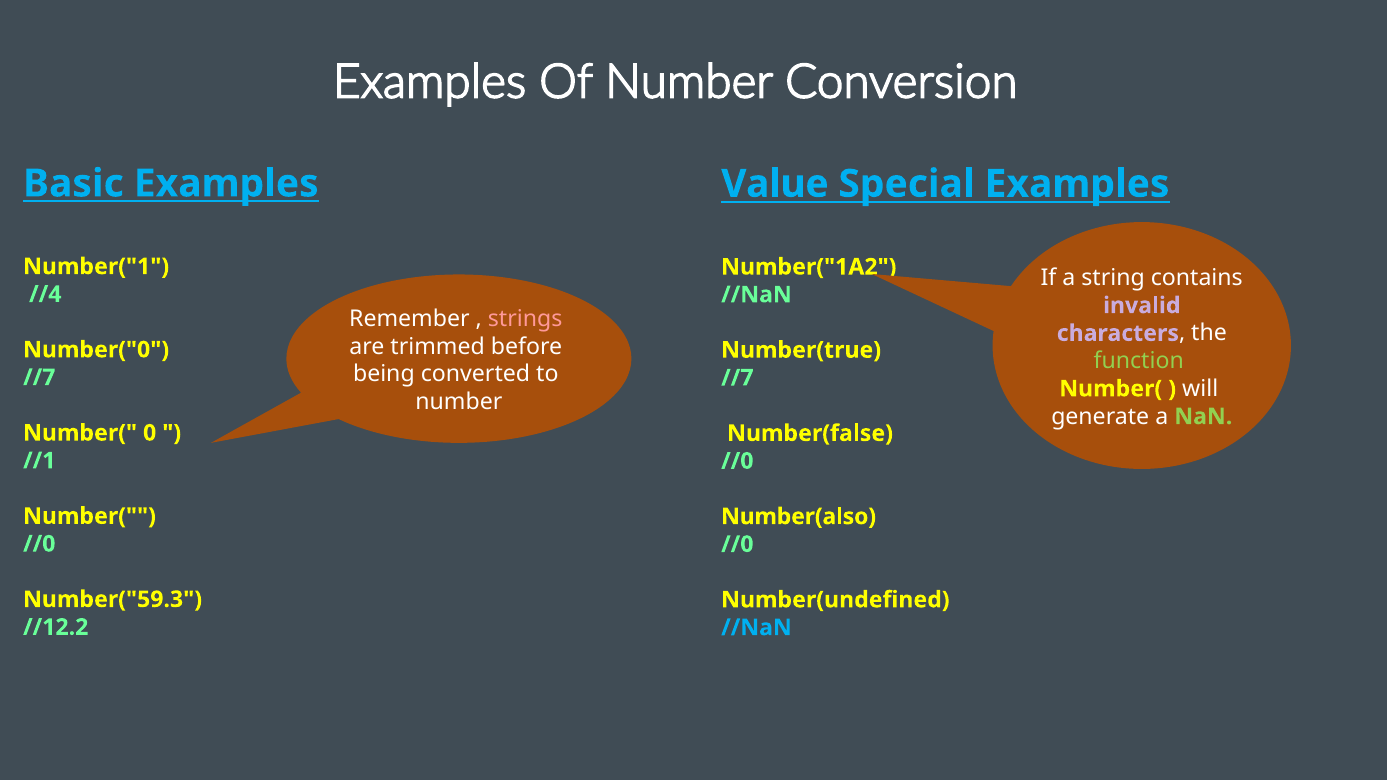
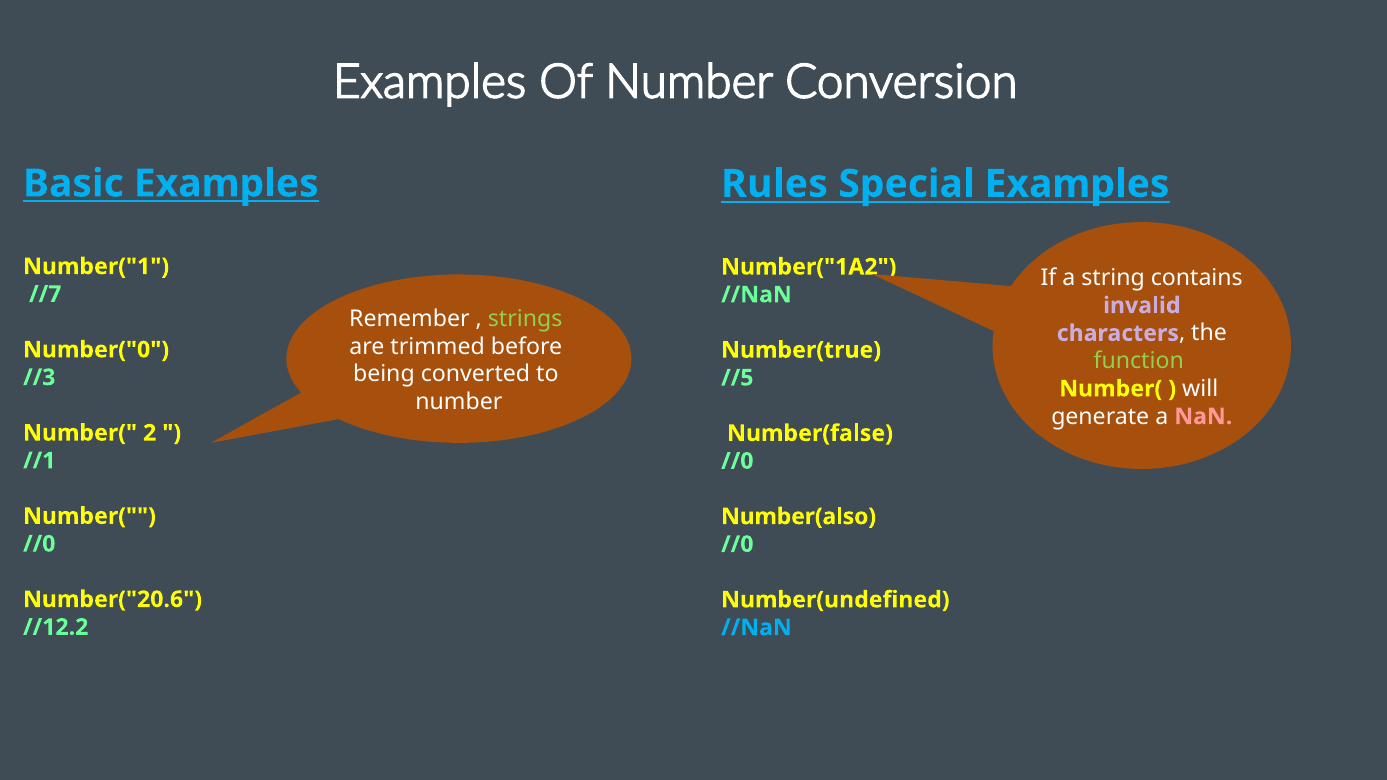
Value: Value -> Rules (775, 184)
//4: //4 -> //7 (45, 294)
strings colour: pink -> light green (525, 319)
//7: //7 -> //3 (39, 378)
//7: //7 -> //5 (737, 378)
NaN colour: light green -> pink (1203, 417)
0: 0 -> 2 (150, 433)
Number("59.3: Number("59.3 -> Number("20.6 (113, 600)
